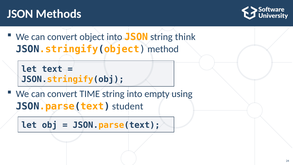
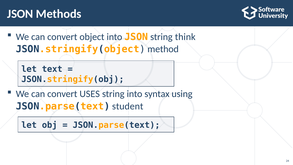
TIME: TIME -> USES (90, 94)
empty: empty -> syntax (157, 94)
